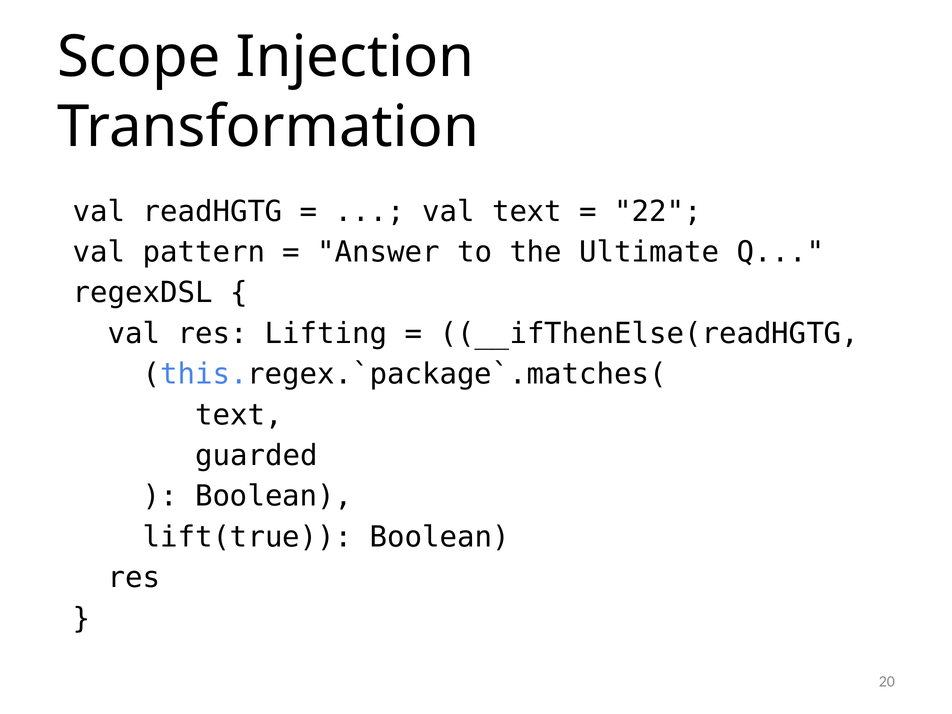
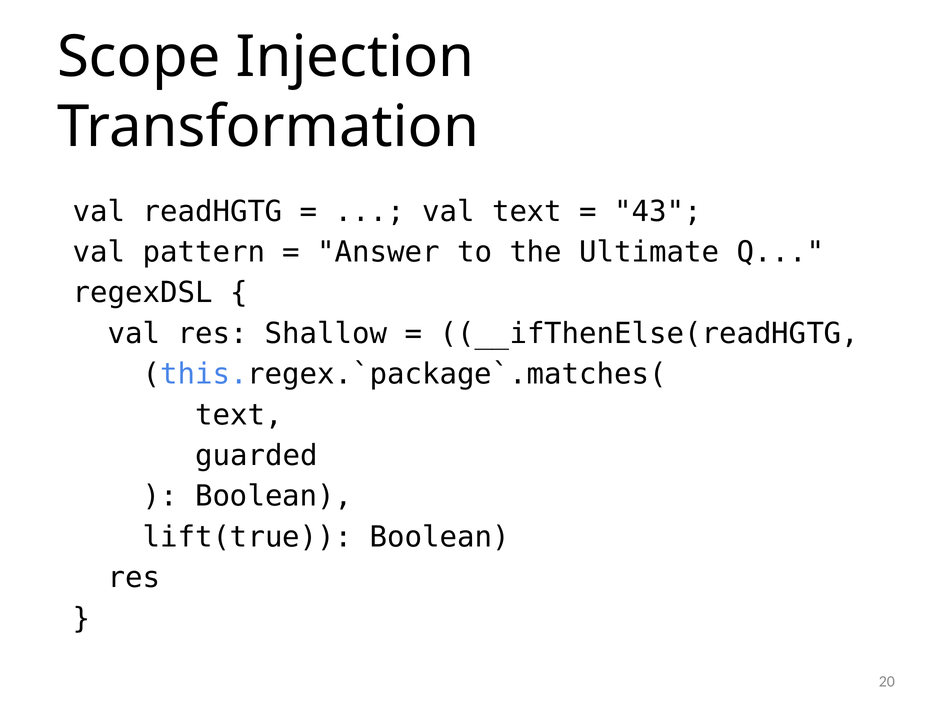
22: 22 -> 43 (658, 211)
Lifting: Lifting -> Shallow (326, 334)
